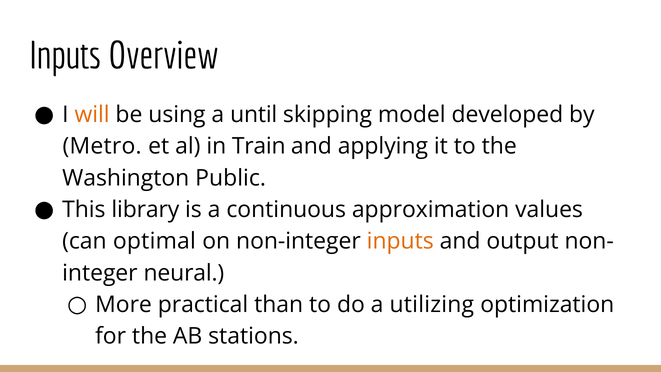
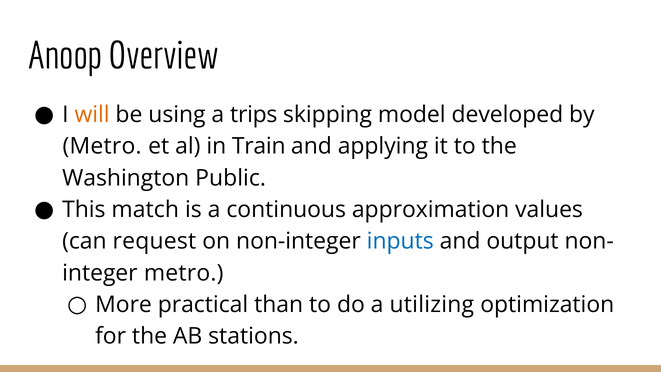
Inputs: Inputs -> Anoop (65, 56)
until: until -> trips (254, 115)
library: library -> match (145, 210)
optimal: optimal -> request (154, 241)
inputs colour: orange -> blue (400, 241)
neural: neural -> metro (184, 273)
